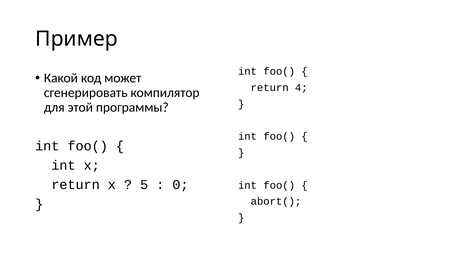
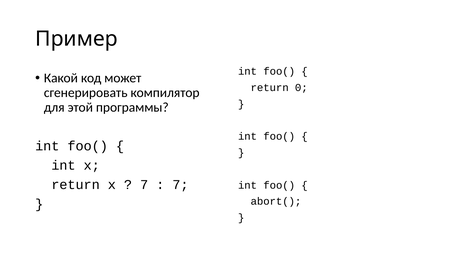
4: 4 -> 0 (301, 88)
5: 5 -> 7 (144, 185)
0: 0 -> 7 (180, 185)
